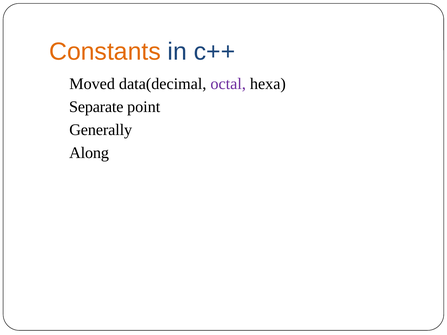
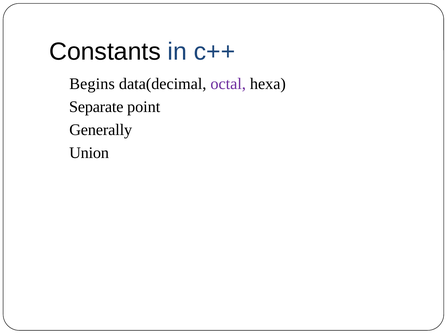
Constants colour: orange -> black (105, 52)
Moved: Moved -> Begins (92, 84)
Along: Along -> Union (89, 153)
